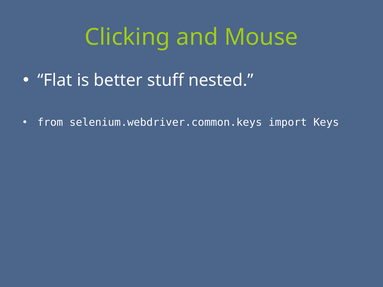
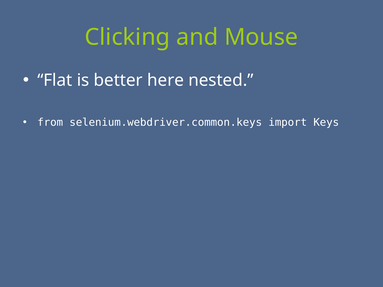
stuff: stuff -> here (166, 80)
